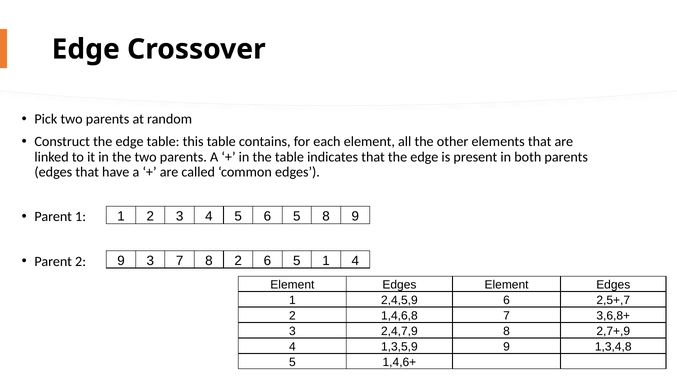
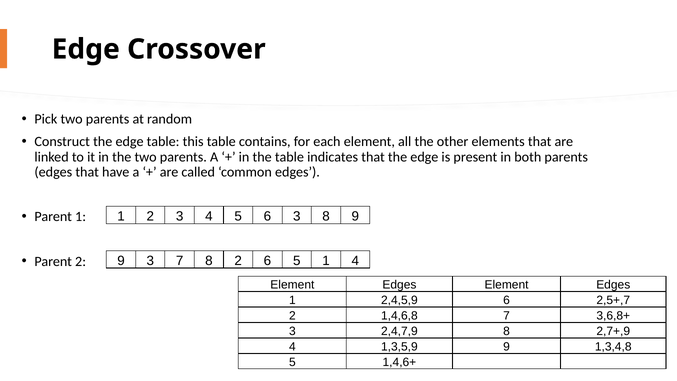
5 6 5: 5 -> 3 (297, 216)
